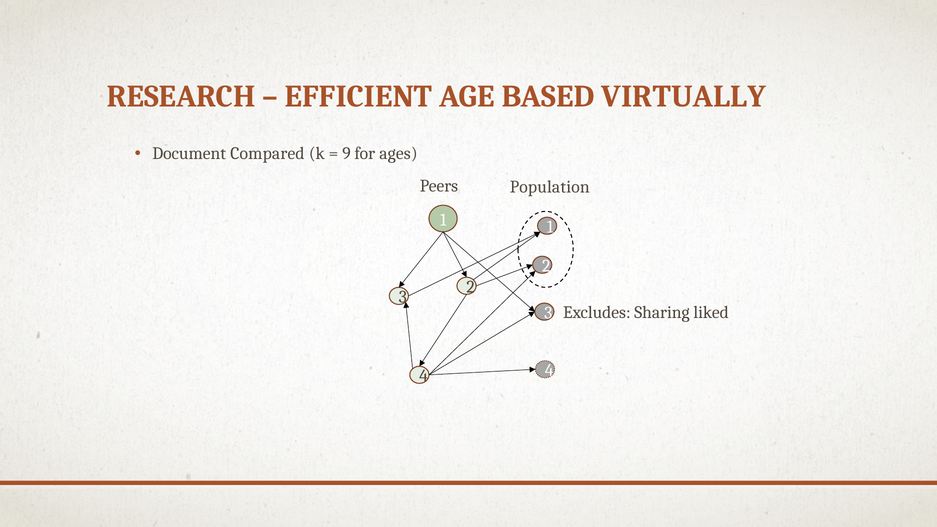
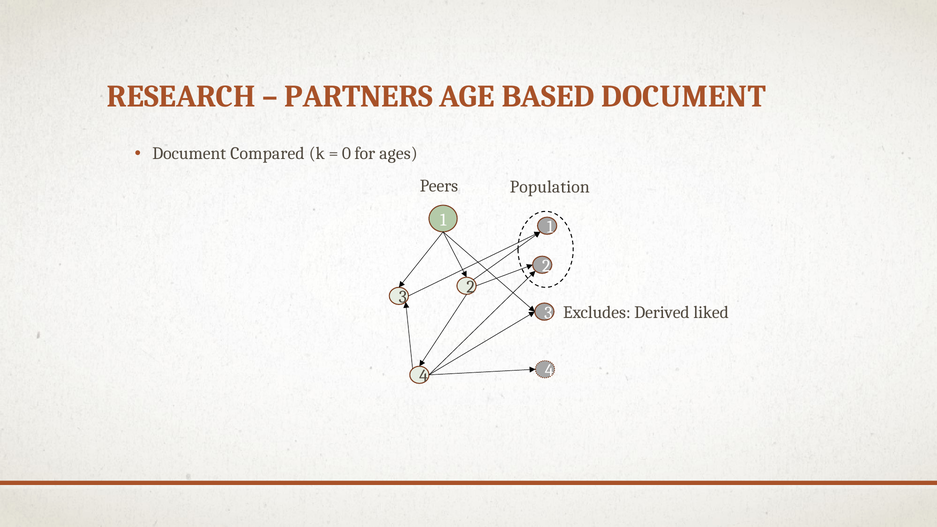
EFFICIENT: EFFICIENT -> PARTNERS (359, 97)
BASED VIRTUALLY: VIRTUALLY -> DOCUMENT (683, 97)
9: 9 -> 0 (347, 153)
Sharing: Sharing -> Derived (662, 313)
